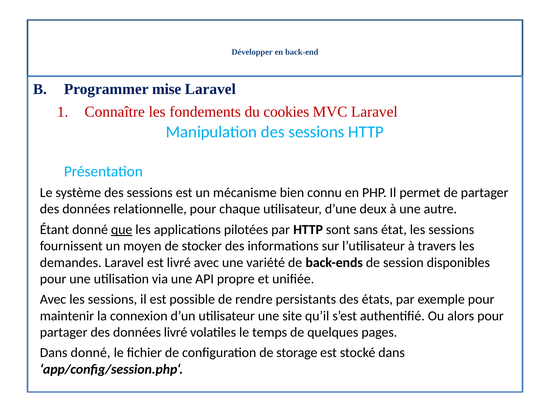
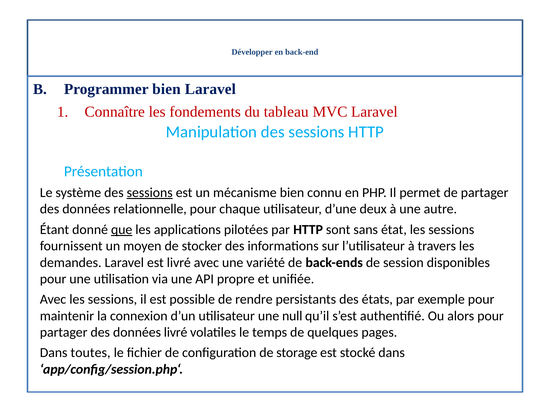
Programmer mise: mise -> bien (166, 89)
cookies: cookies -> tableau (286, 112)
sessions underline: none -> present (150, 193)
site: site -> null (292, 316)
Dans donné: donné -> toutes (91, 353)
